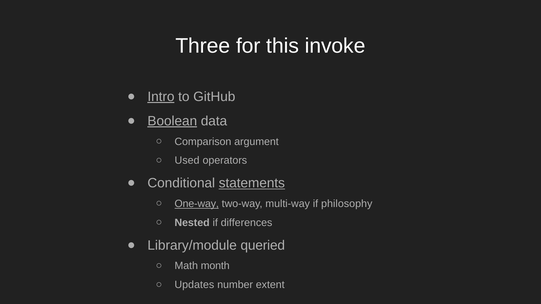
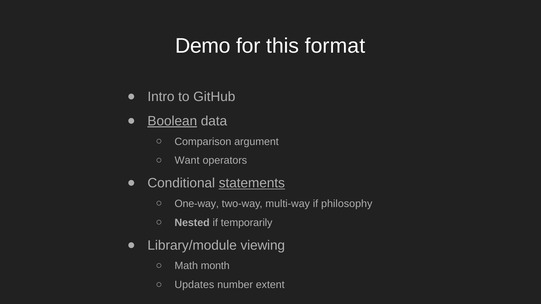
Three: Three -> Demo (203, 46)
invoke: invoke -> format (335, 46)
Intro underline: present -> none (161, 97)
Used: Used -> Want (187, 161)
One-way underline: present -> none (197, 204)
differences: differences -> temporarily (247, 223)
queried: queried -> viewing (263, 246)
